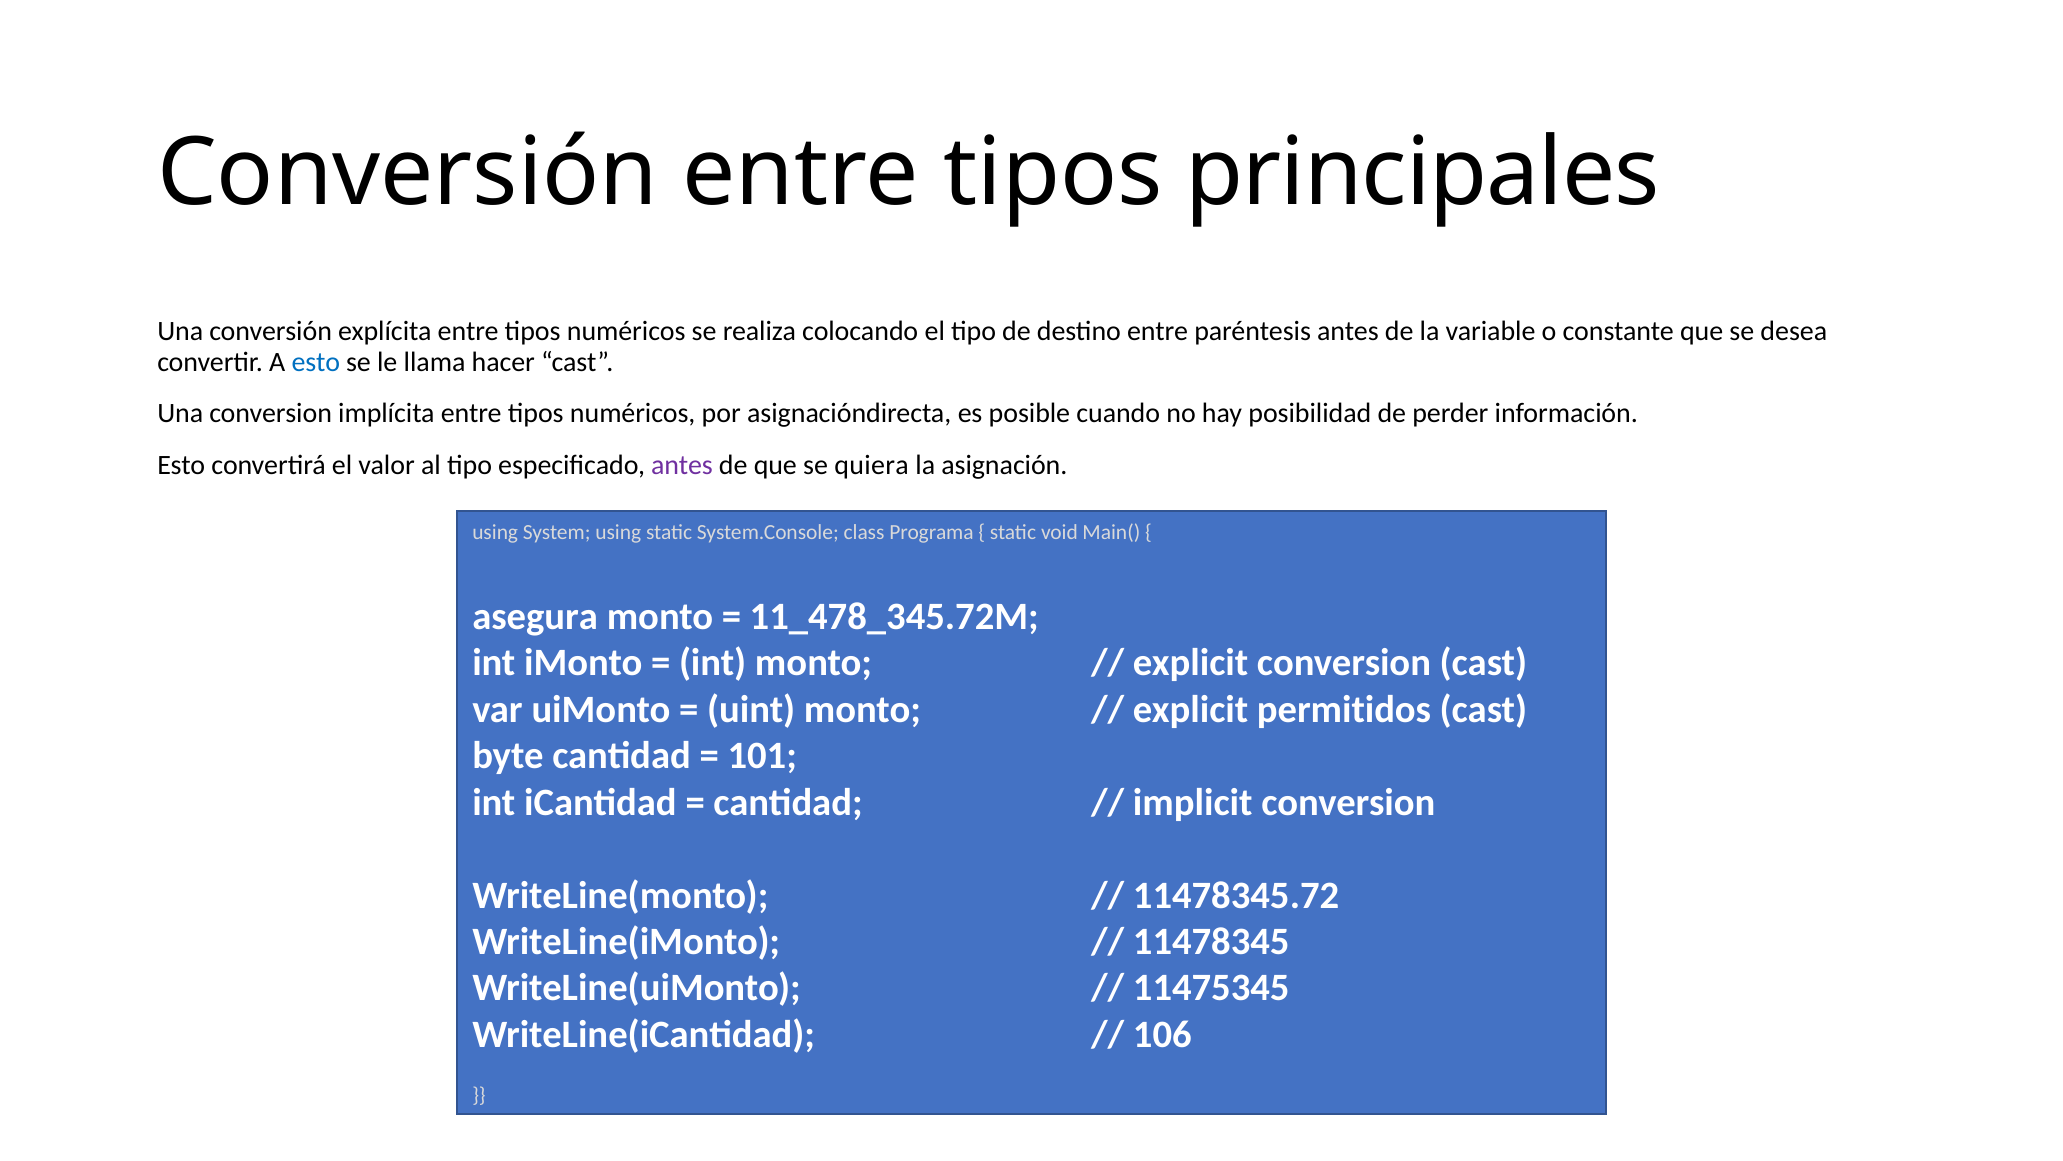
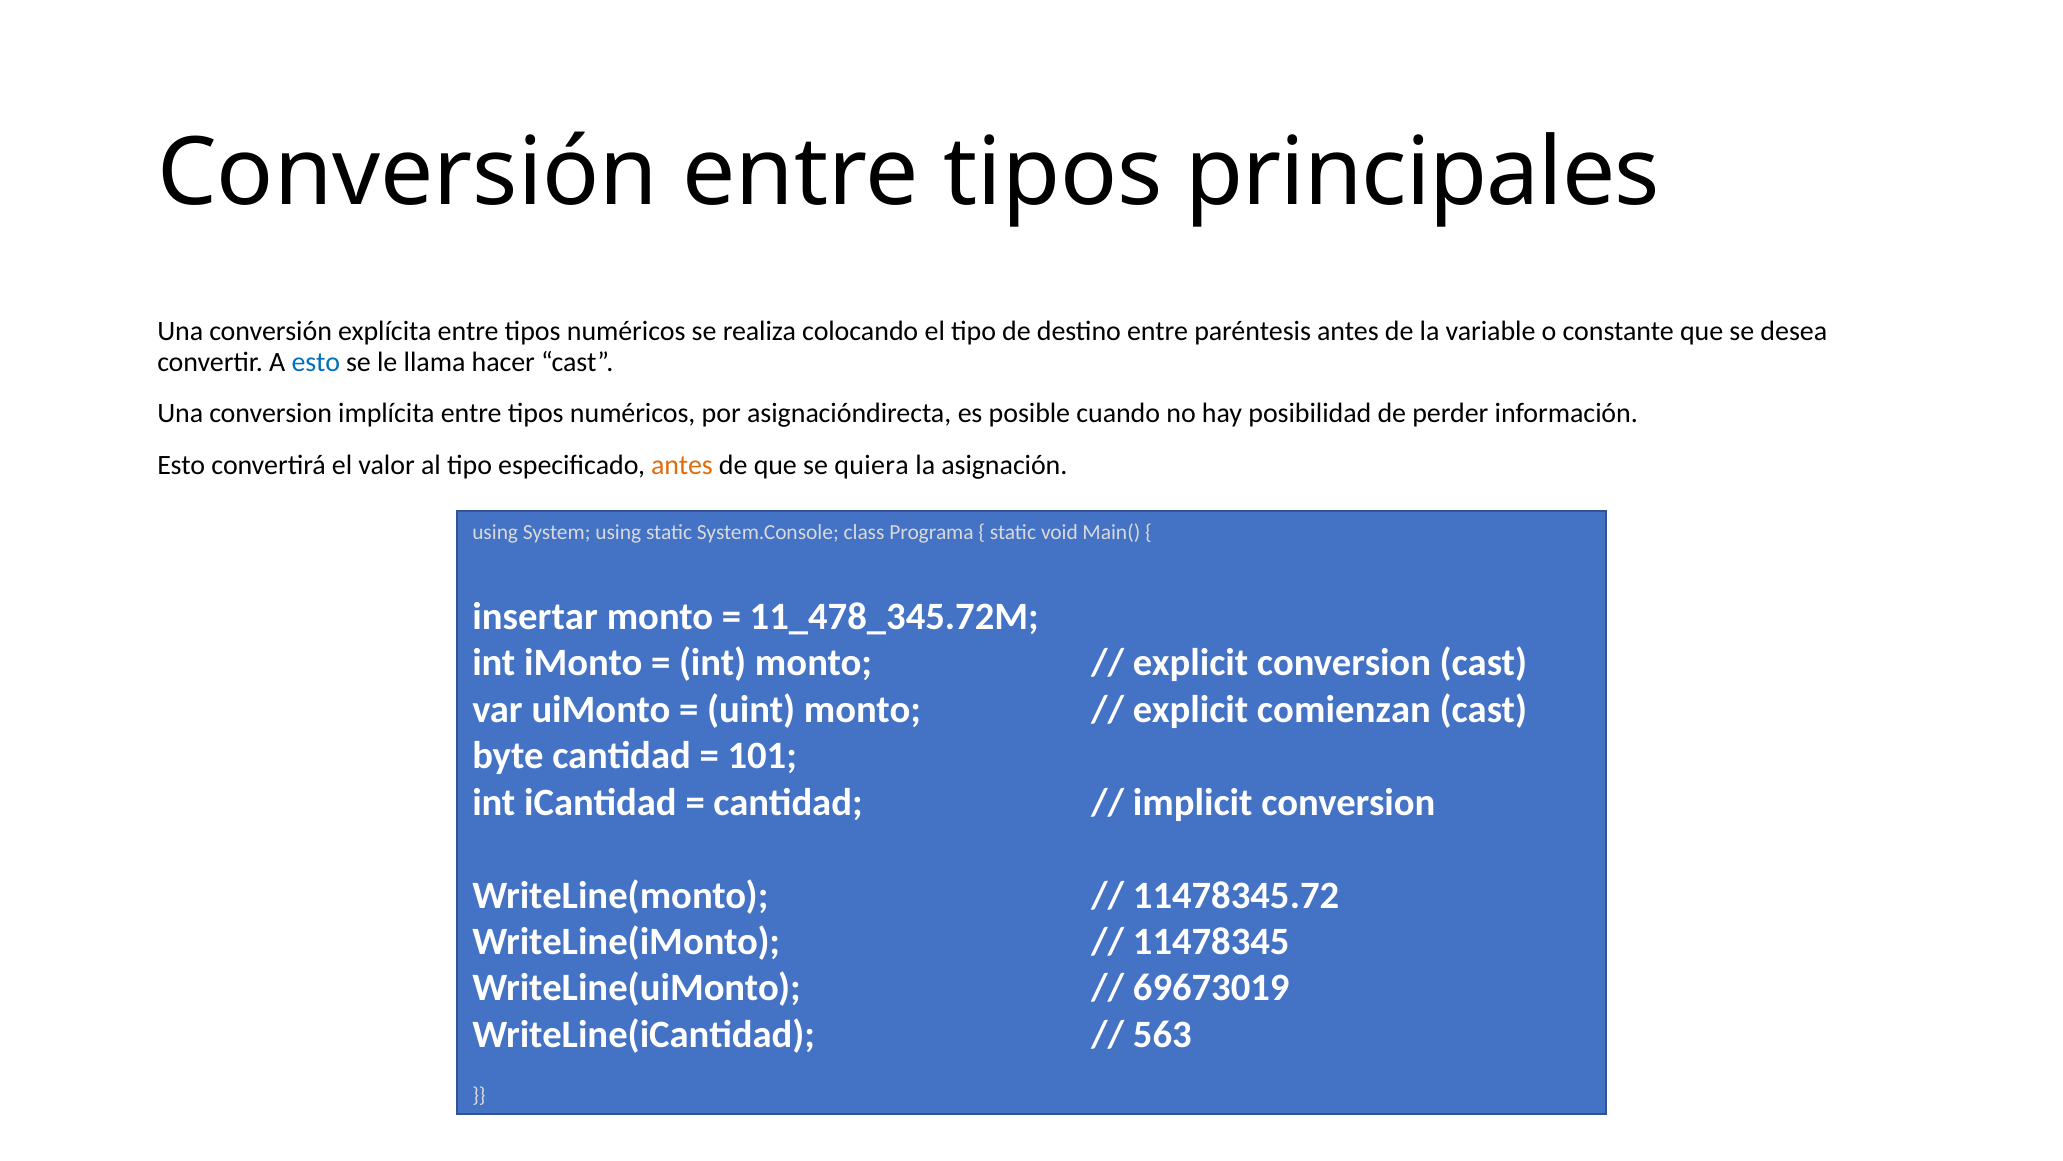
antes colour: purple -> orange (682, 465)
asegura: asegura -> insertar (535, 616)
permitidos: permitidos -> comienzan (1344, 709)
11475345: 11475345 -> 69673019 (1211, 988)
106: 106 -> 563 (1162, 1034)
